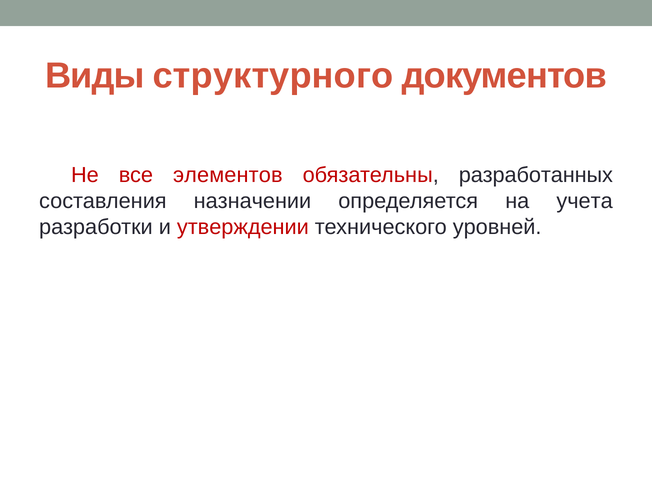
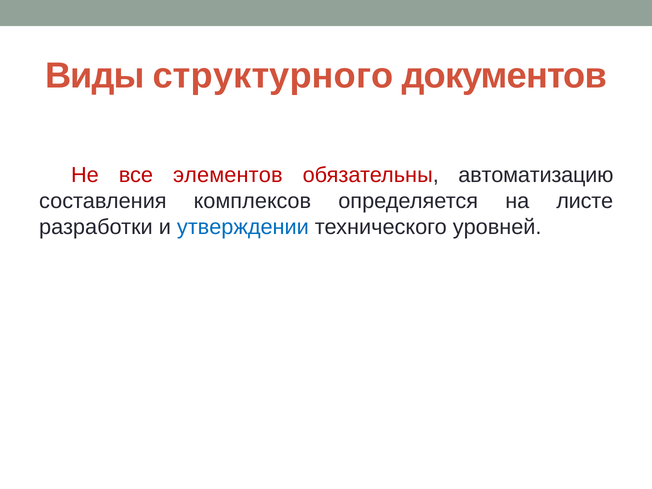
разработанных: разработанных -> автоматизацию (536, 175)
назначении: назначении -> комплексов (252, 201)
учета: учета -> листе (585, 201)
утверждении colour: red -> blue (243, 227)
